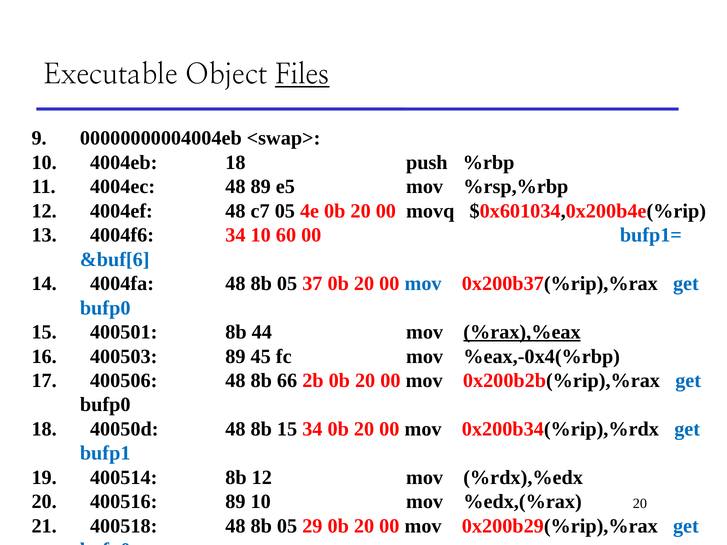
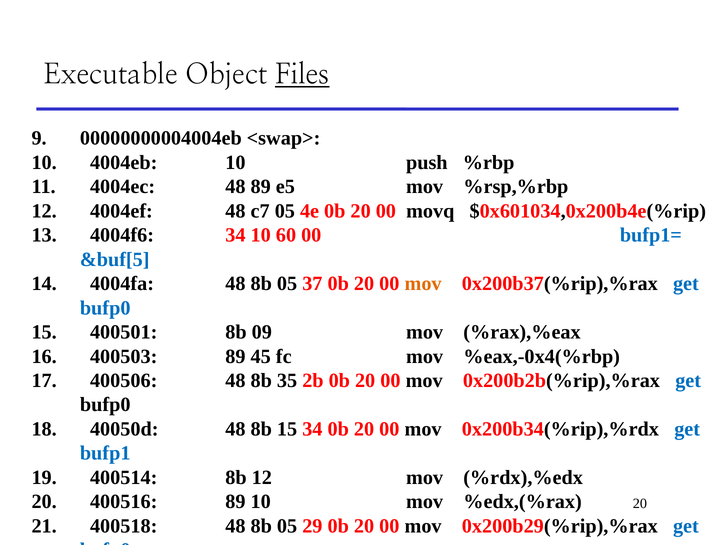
4004eb 18: 18 -> 10 (235, 163)
&buf[6: &buf[6 -> &buf[5 (115, 260)
mov colour: blue -> orange (423, 284)
44: 44 -> 09 (262, 332)
%rax),%eax underline: present -> none (522, 332)
66: 66 -> 35 (287, 381)
